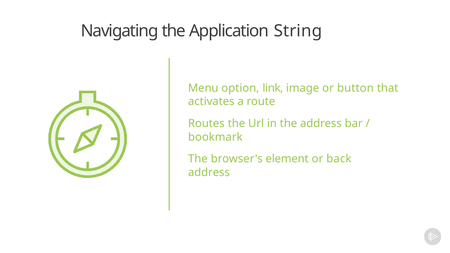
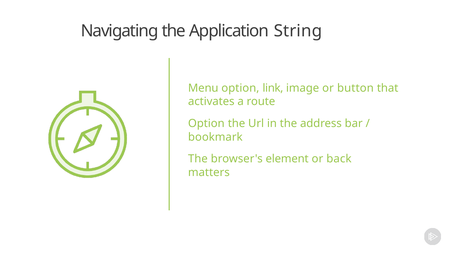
Routes: Routes -> Option (206, 124)
address: address -> matters (209, 173)
